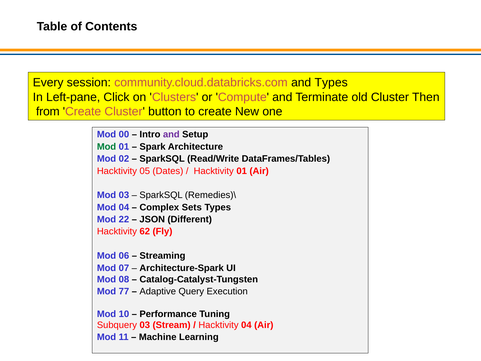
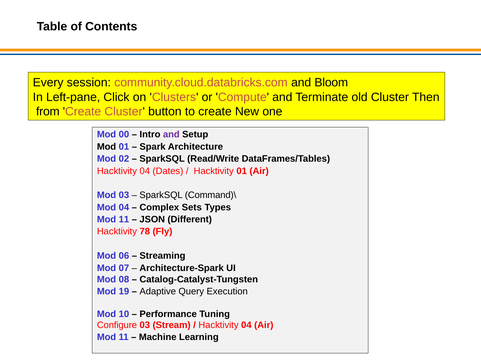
and Types: Types -> Bloom (331, 83)
Mod colour: green -> black (107, 147)
05: 05 -> 04 (145, 171)
Remedies)\: Remedies)\ -> Command)\ (211, 195)
22: 22 -> 11 (124, 219)
62: 62 -> 78 (145, 231)
77: 77 -> 19 (124, 291)
Subquery: Subquery -> Configure (117, 325)
